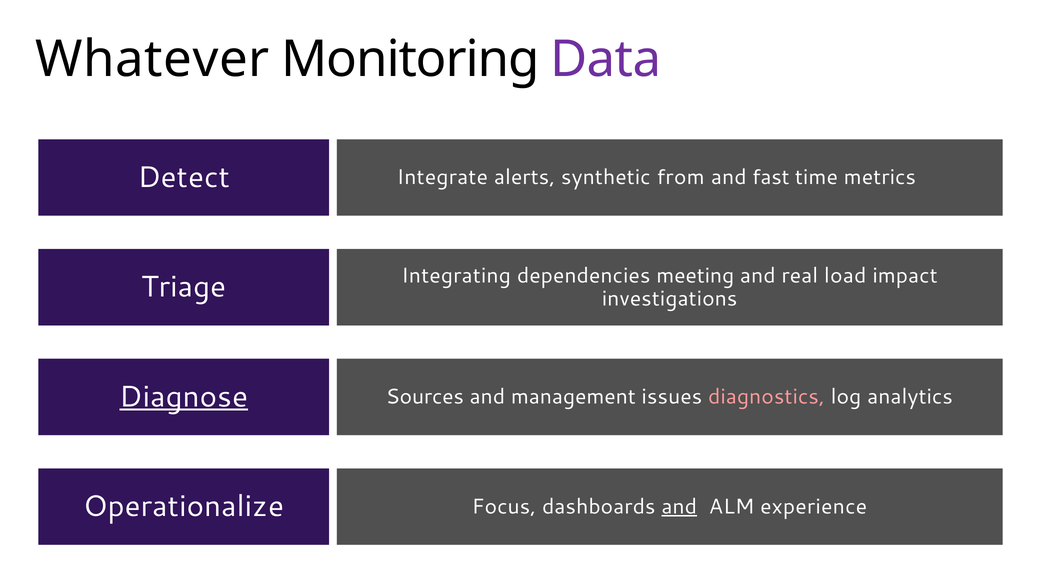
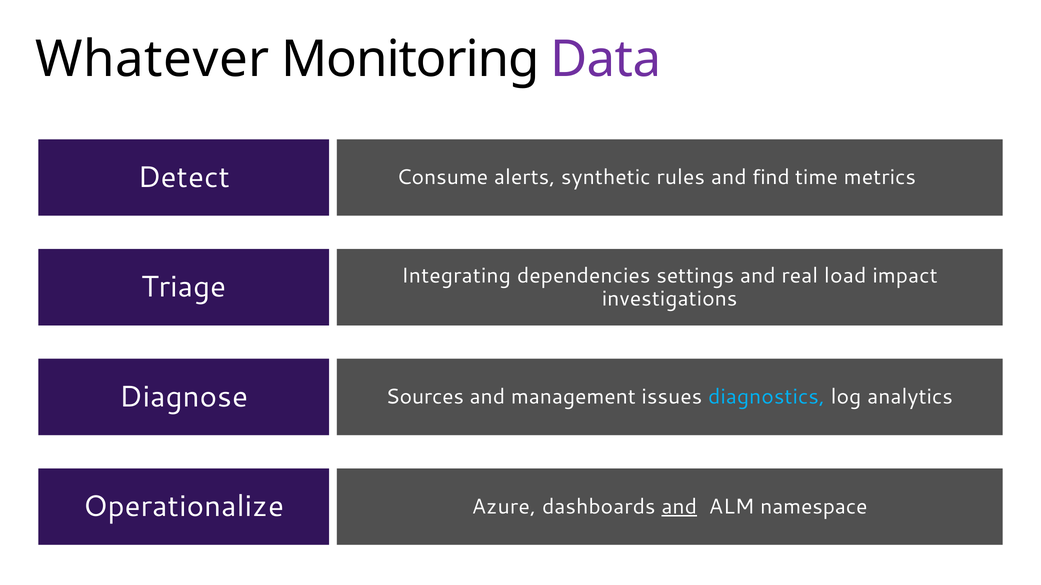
Integrate: Integrate -> Consume (442, 178)
from: from -> rules (681, 178)
fast: fast -> find (771, 178)
meeting: meeting -> settings (695, 276)
Diagnose underline: present -> none (184, 397)
diagnostics colour: pink -> light blue (766, 397)
Focus: Focus -> Azure (504, 507)
experience: experience -> namespace (814, 507)
